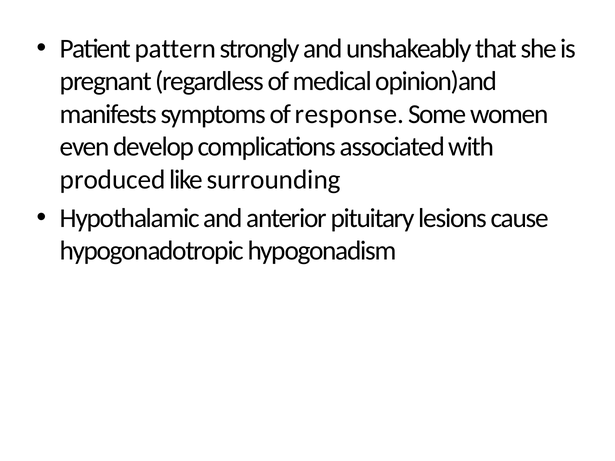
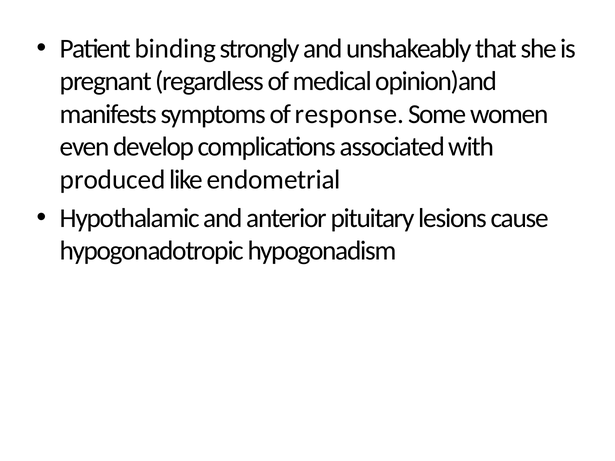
pattern: pattern -> binding (175, 49)
surrounding: surrounding -> endometrial (274, 180)
